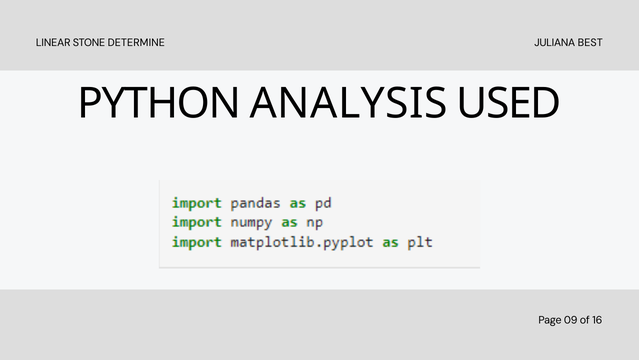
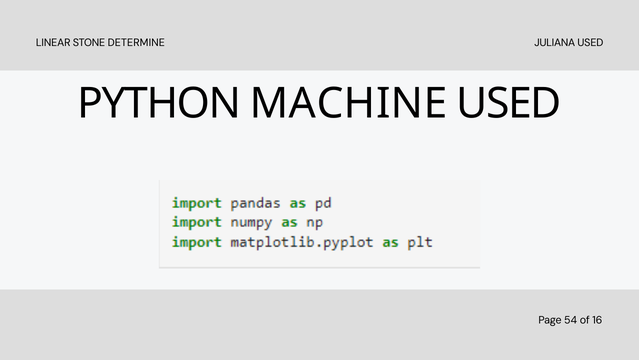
JULIANA BEST: BEST -> USED (590, 43)
ANALYSIS: ANALYSIS -> MACHINE (349, 103)
09: 09 -> 54 (571, 320)
